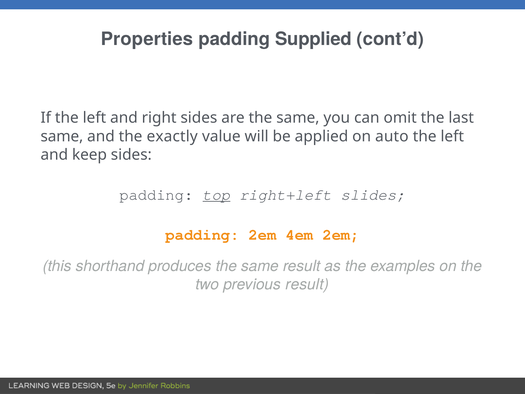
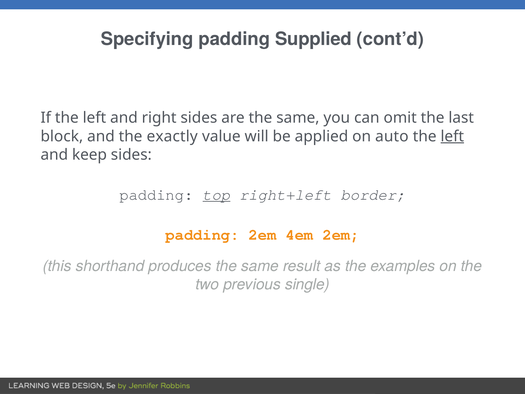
Properties: Properties -> Specifying (147, 39)
same: same -> block (62, 136)
left underline: none -> present (452, 136)
slides: slides -> border (373, 195)
previous result: result -> single (307, 284)
